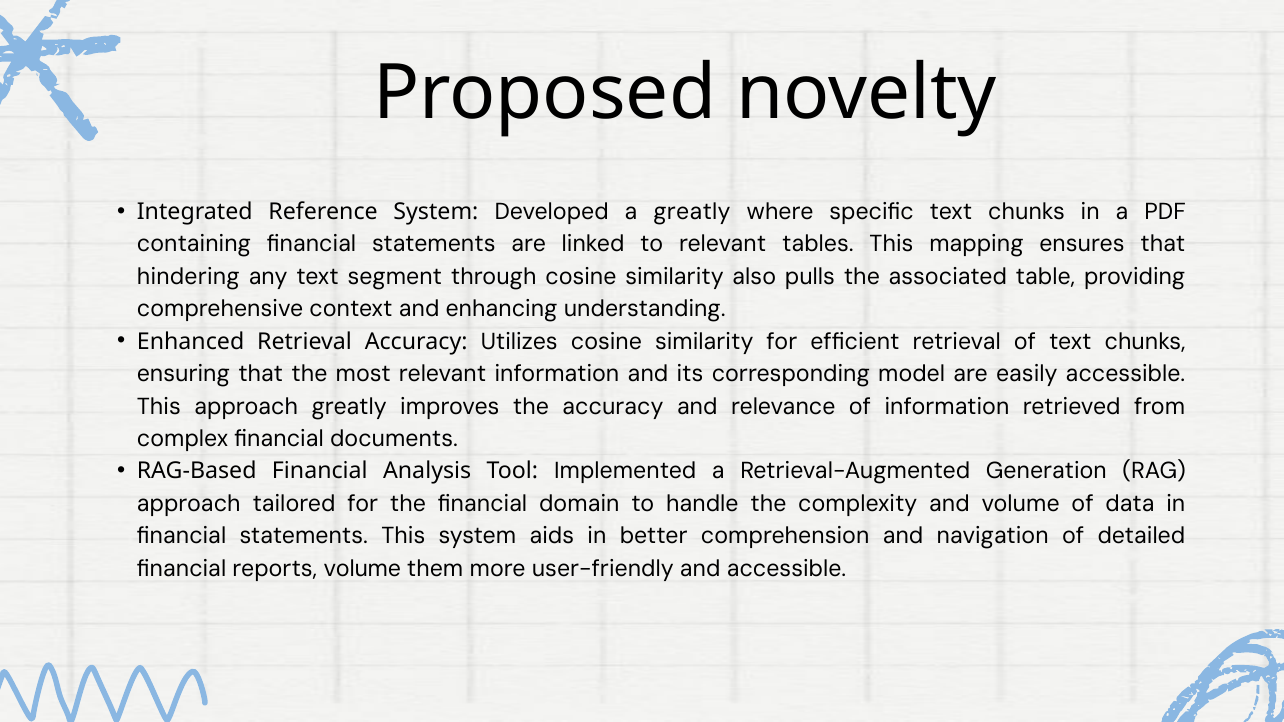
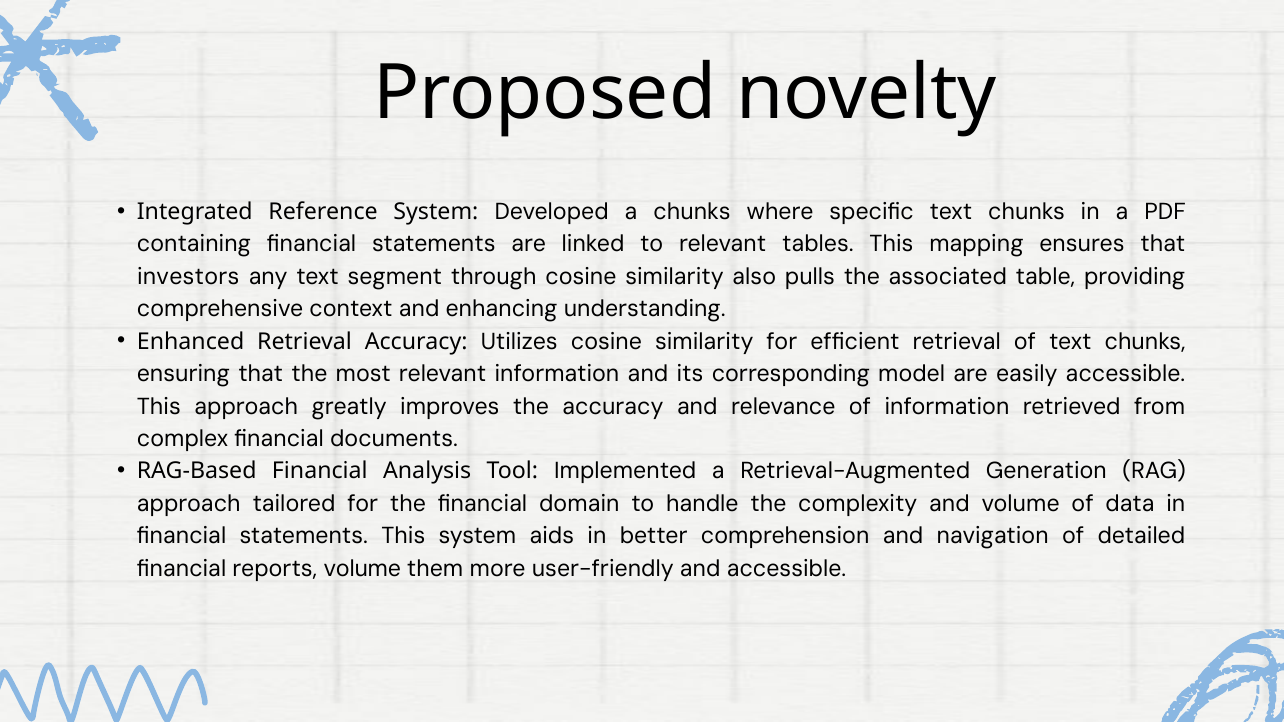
a greatly: greatly -> chunks (692, 212)
hindering: hindering -> investors (188, 277)
